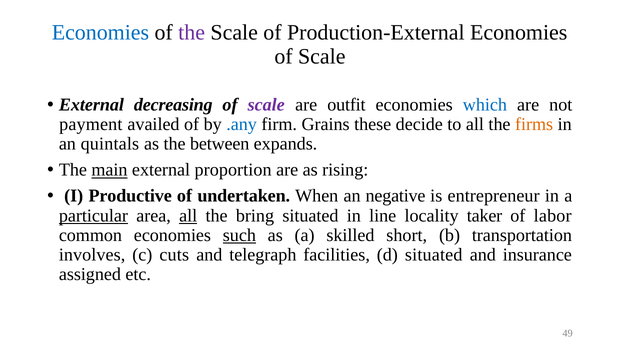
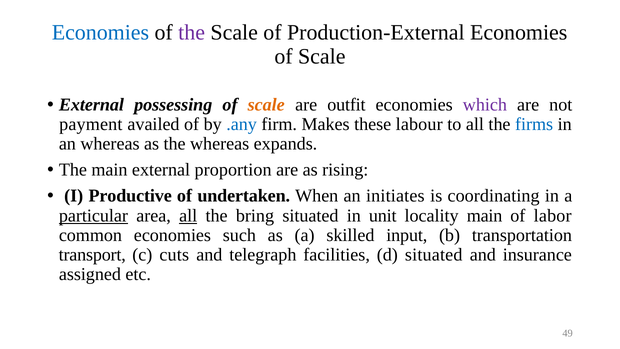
decreasing: decreasing -> possessing (173, 105)
scale colour: purple -> orange (266, 105)
which colour: blue -> purple (485, 105)
Grains: Grains -> Makes (326, 124)
decide: decide -> labour (419, 124)
firms colour: orange -> blue (534, 124)
an quintals: quintals -> whereas (110, 144)
the between: between -> whereas (220, 144)
main underline: present -> none (109, 170)
negative: negative -> initiates (395, 196)
entrepreneur: entrepreneur -> coordinating (494, 196)
line: line -> unit (383, 215)
locality taker: taker -> main (485, 215)
such underline: present -> none (239, 235)
short: short -> input (407, 235)
involves: involves -> transport (92, 254)
